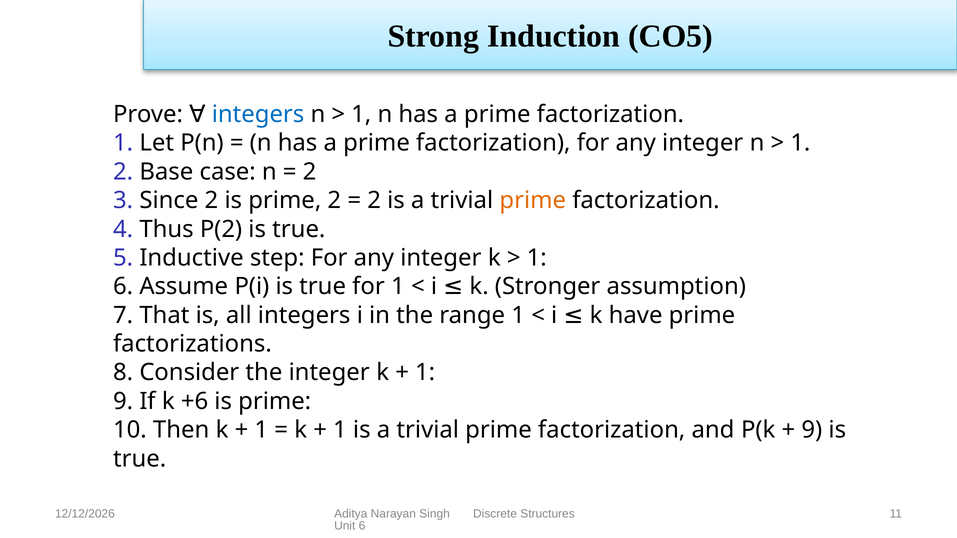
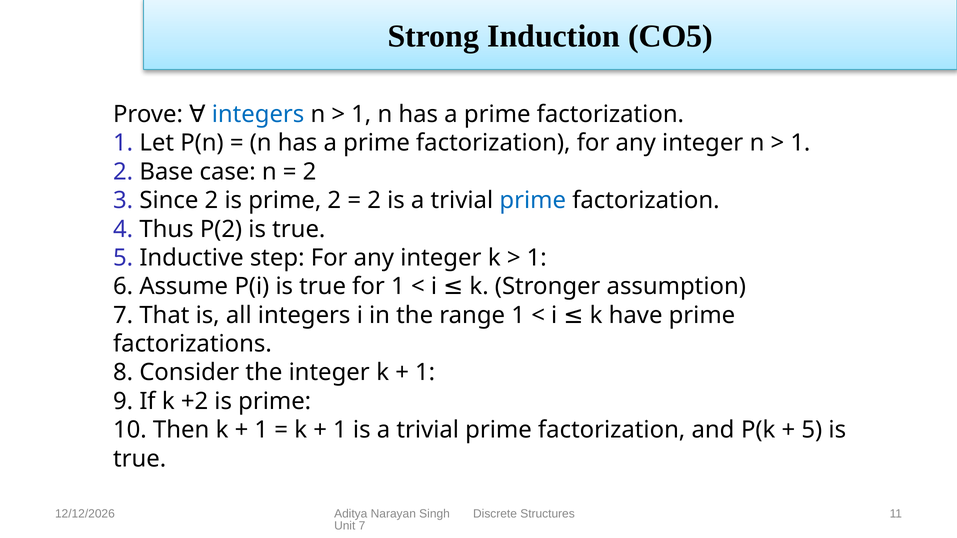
prime colour: orange -> blue (533, 201)
+6: +6 -> +2 (195, 402)
9: 9 -> 5 (812, 430)
Unit 6: 6 -> 7 (362, 526)
